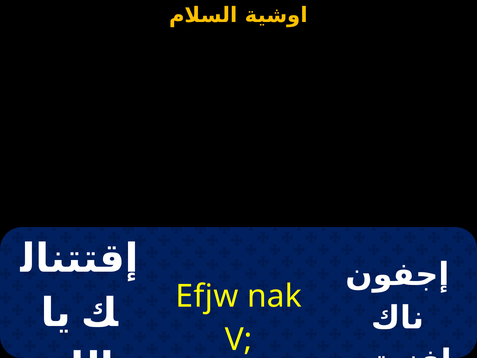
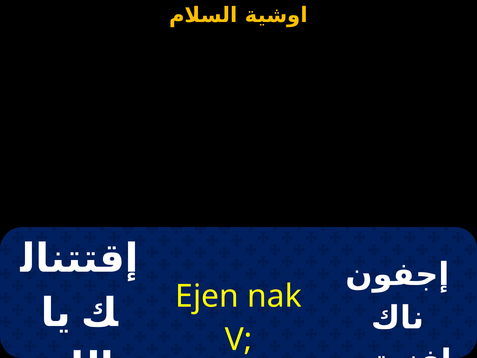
Efjw: Efjw -> Ejen (207, 296)
